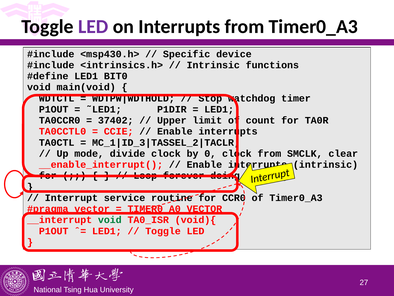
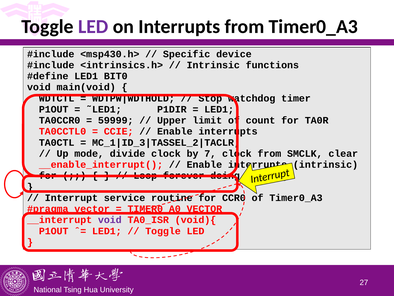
37402: 37402 -> 59999 (116, 120)
0: 0 -> 7 (210, 153)
void colour: green -> purple (110, 220)
